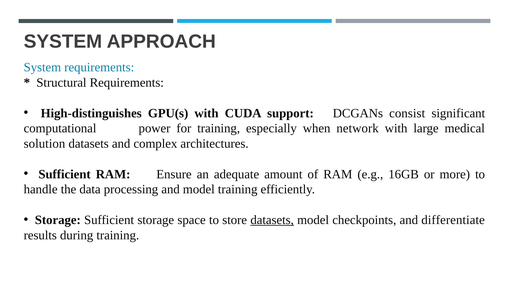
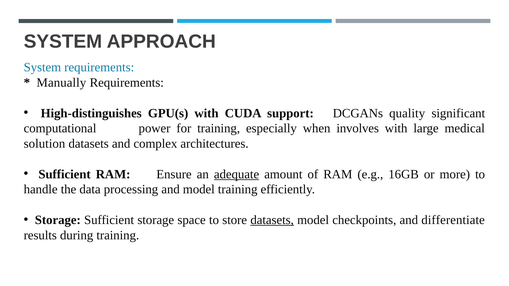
Structural: Structural -> Manually (61, 83)
consist: consist -> quality (407, 113)
network: network -> involves (358, 129)
adequate underline: none -> present (237, 174)
